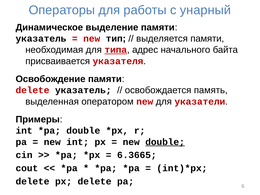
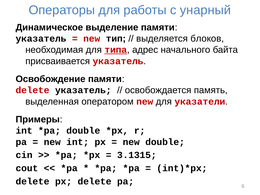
выделяется памяти: памяти -> блоков (207, 39)
присваивается указателя: указателя -> указатель (118, 61)
double underline: present -> none (165, 142)
6.3665: 6.3665 -> 3.1315 (137, 155)
